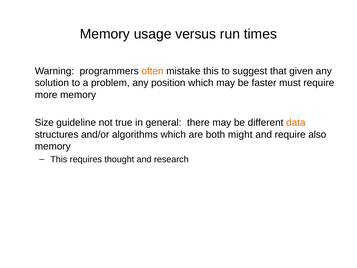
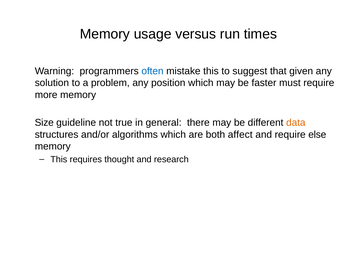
often colour: orange -> blue (152, 71)
might: might -> affect (240, 134)
also: also -> else (317, 134)
